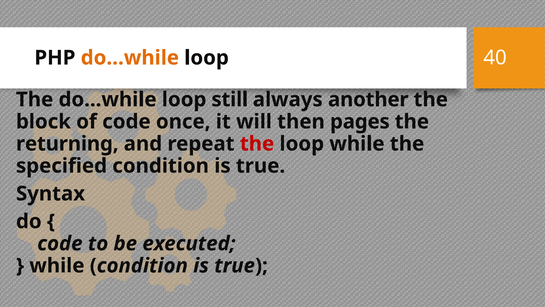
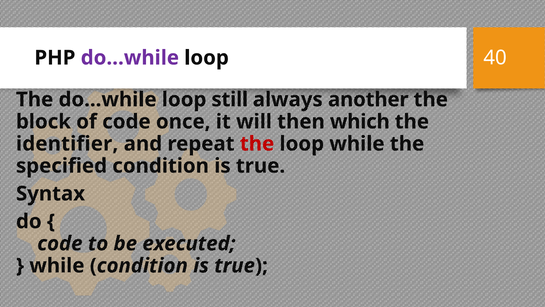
do…while colour: orange -> purple (130, 58)
pages: pages -> which (360, 121)
returning: returning -> identifier (67, 144)
